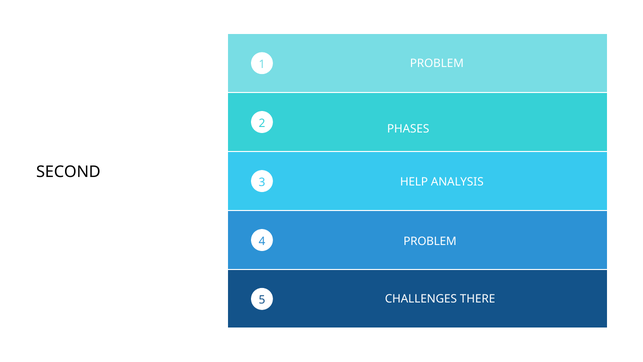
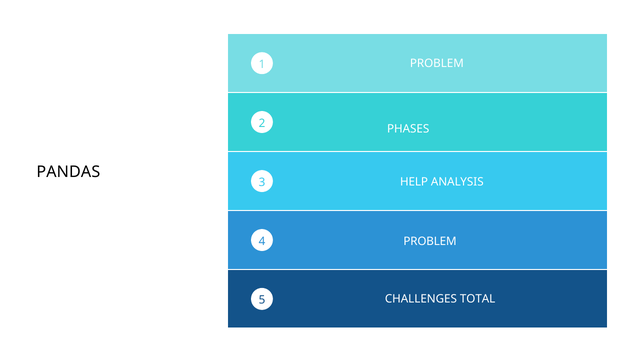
SECOND: SECOND -> PANDAS (68, 172)
THERE: THERE -> TOTAL (478, 299)
